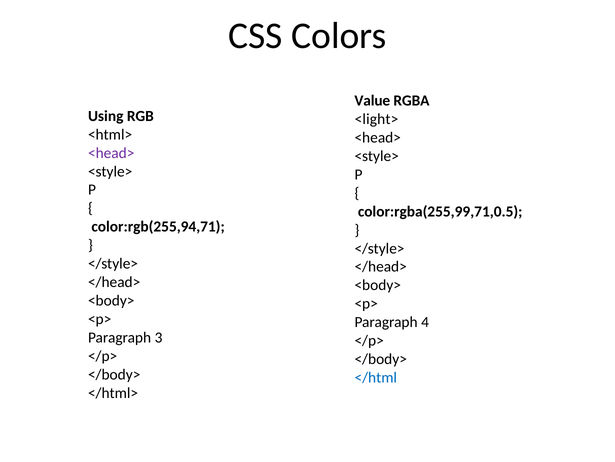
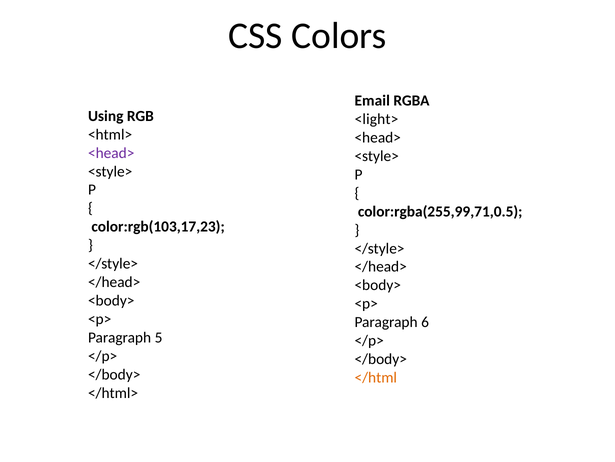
Value: Value -> Email (372, 100)
color:rgb(255,94,71: color:rgb(255,94,71 -> color:rgb(103,17,23 (158, 226)
4: 4 -> 6 (425, 322)
3: 3 -> 5 (159, 337)
</html colour: blue -> orange (376, 377)
